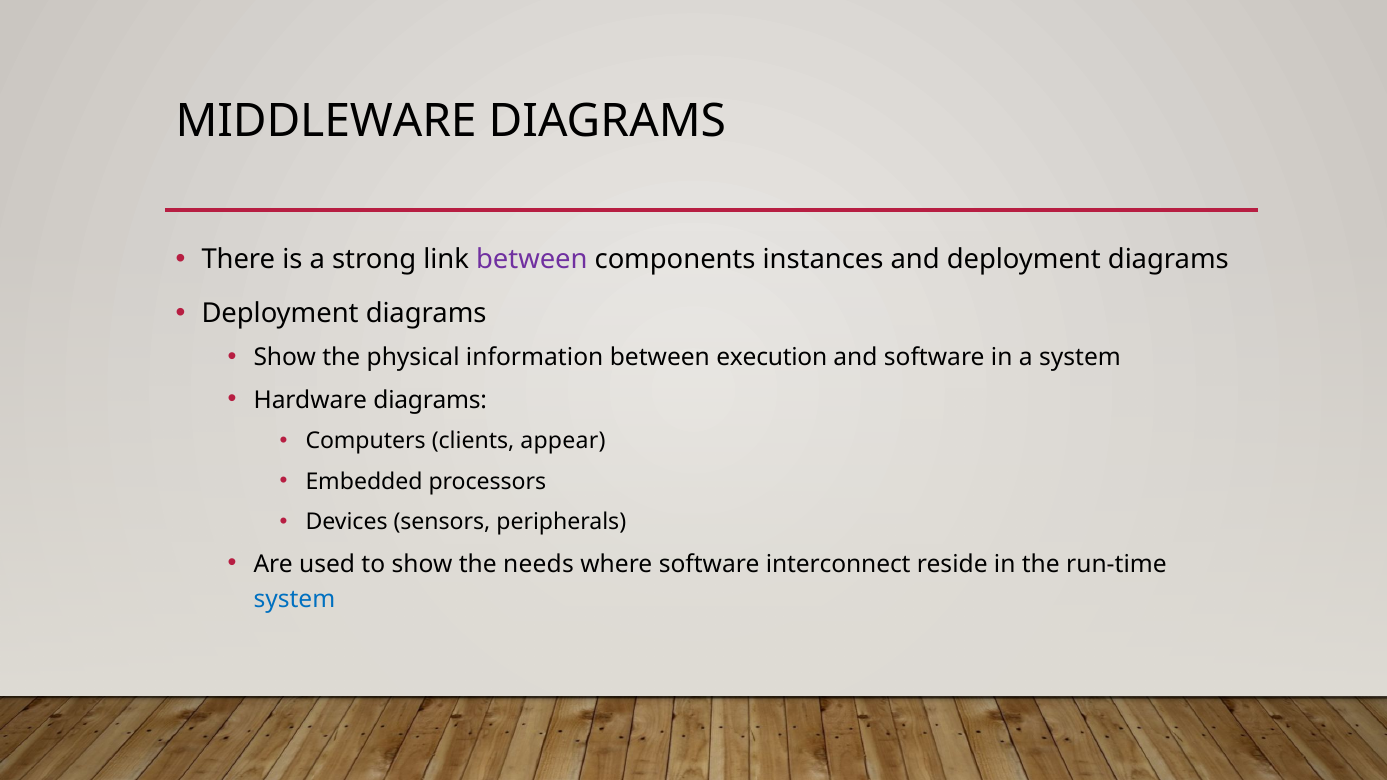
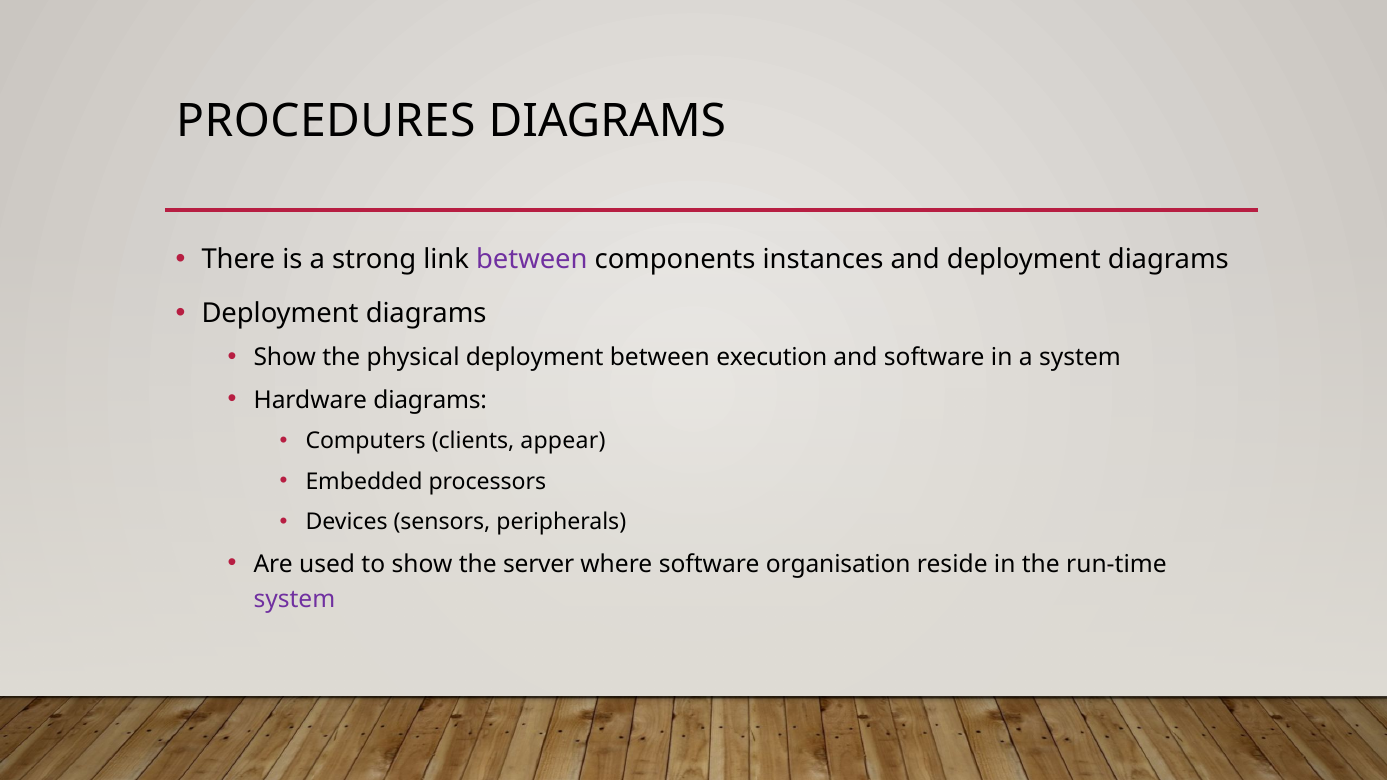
MIDDLEWARE: MIDDLEWARE -> PROCEDURES (326, 121)
physical information: information -> deployment (535, 357)
needs: needs -> server (539, 564)
interconnect: interconnect -> organisation (838, 564)
system colour: blue -> purple (294, 599)
